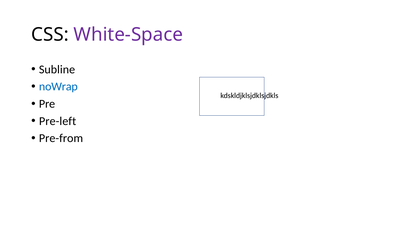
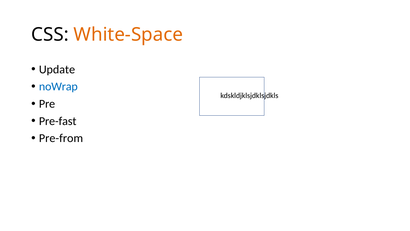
White-Space colour: purple -> orange (128, 34)
Subline: Subline -> Update (57, 69)
Pre-left: Pre-left -> Pre-fast (58, 121)
